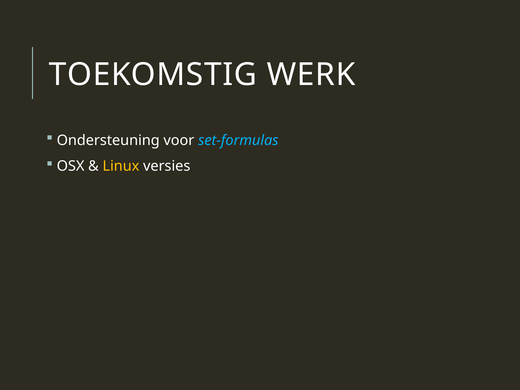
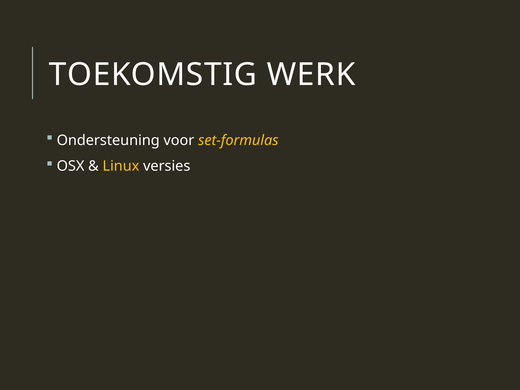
set-formulas colour: light blue -> yellow (238, 140)
